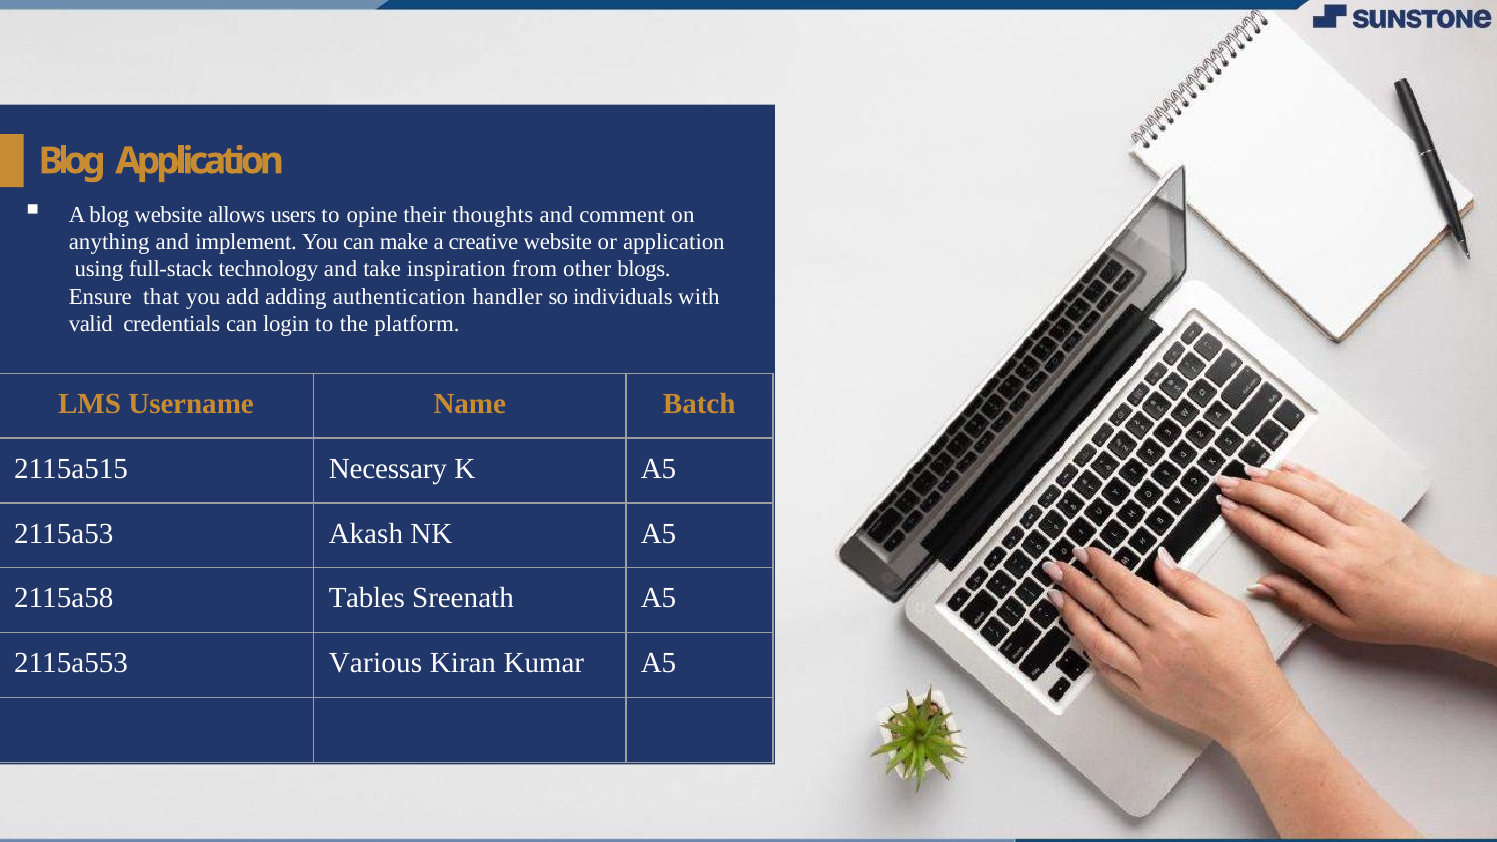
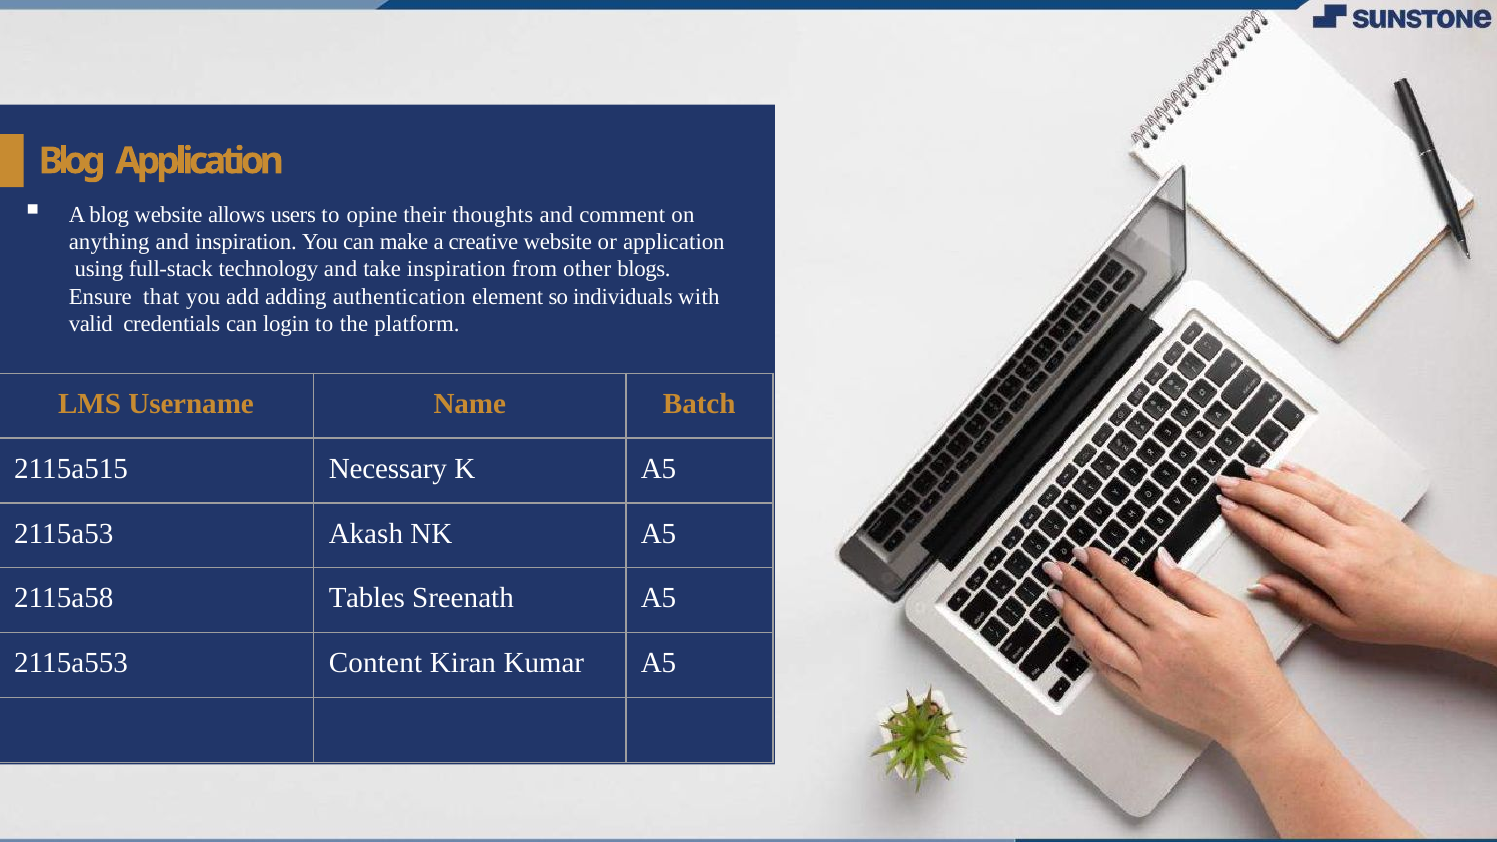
and implement: implement -> inspiration (246, 242)
handler: handler -> element (508, 297)
Various: Various -> Content (375, 663)
